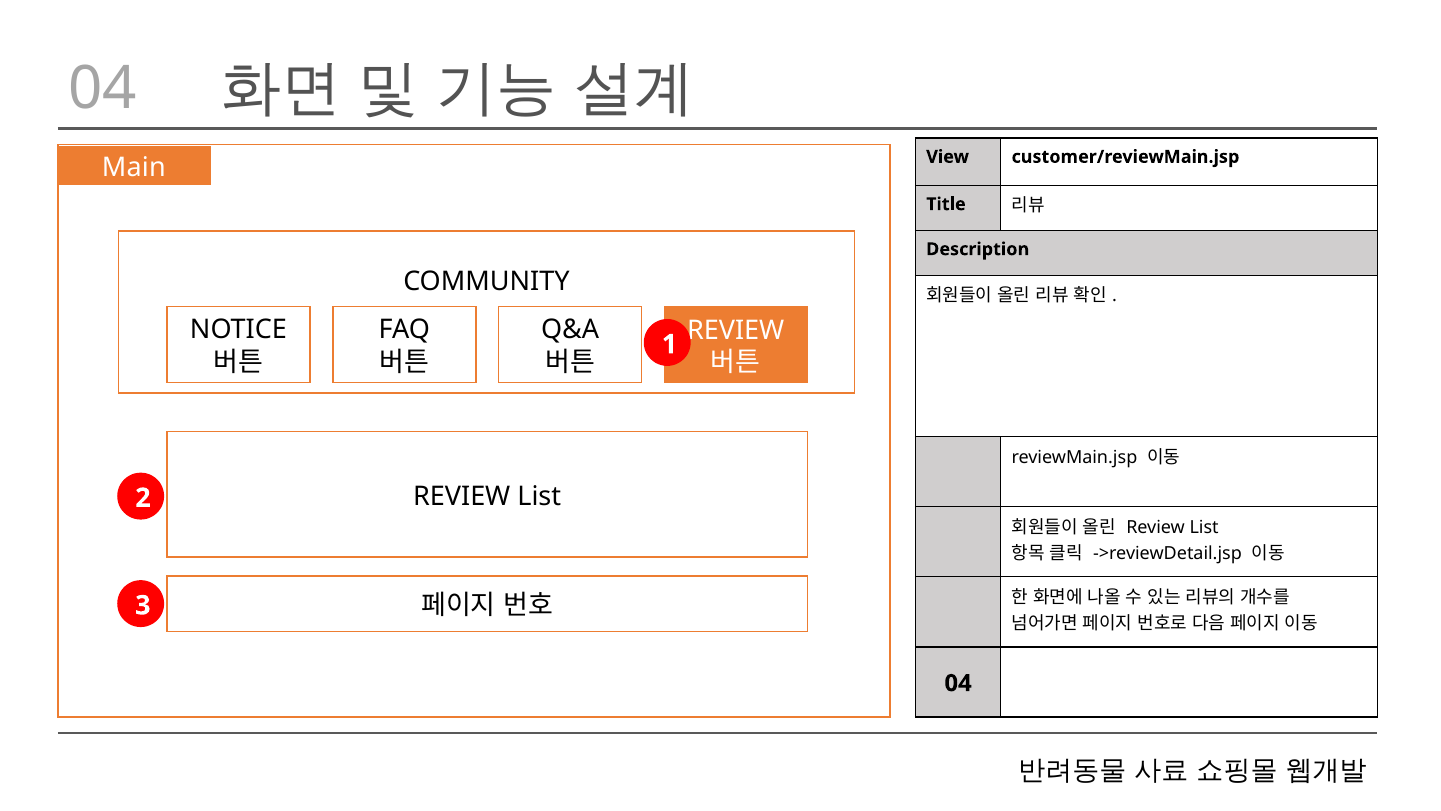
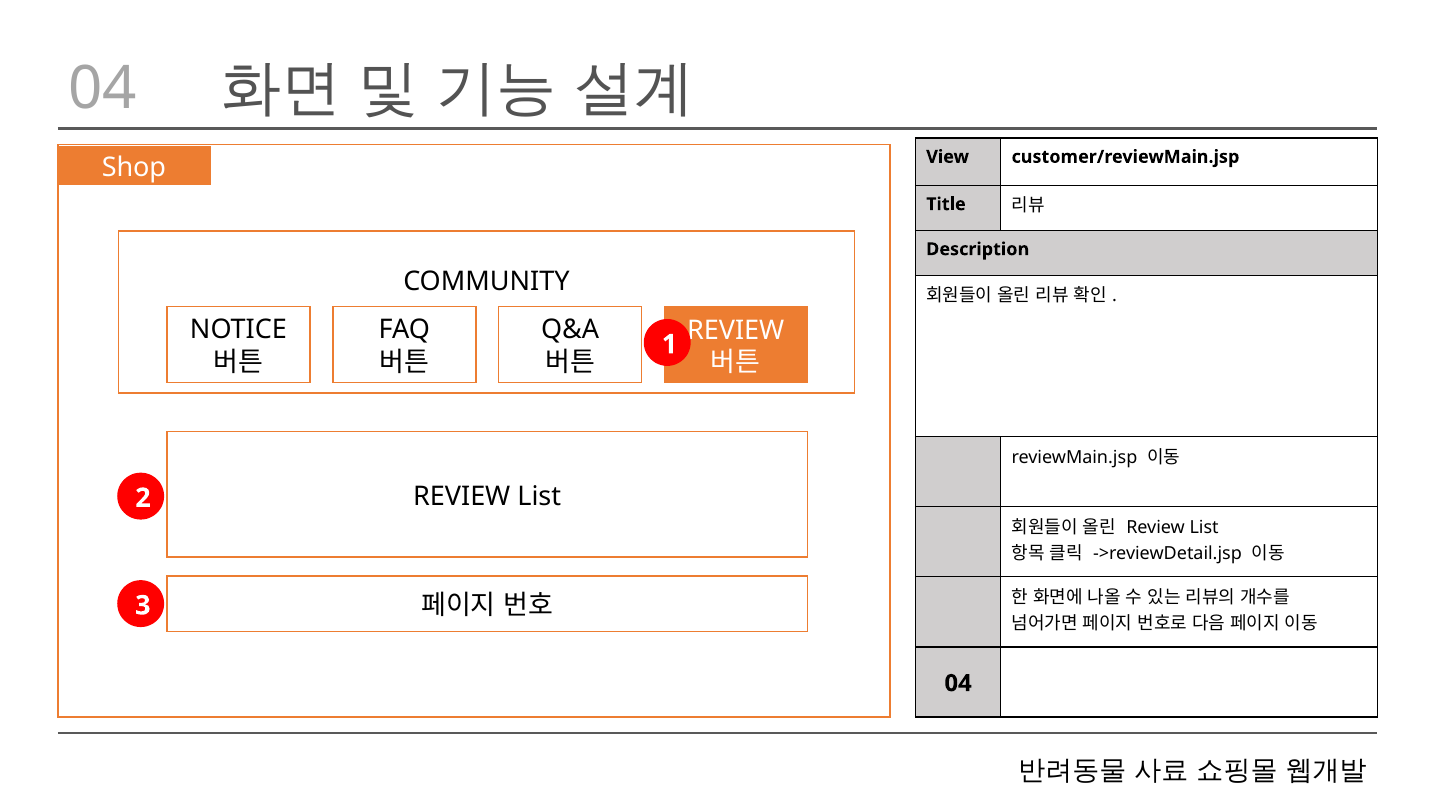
Main: Main -> Shop (134, 167)
